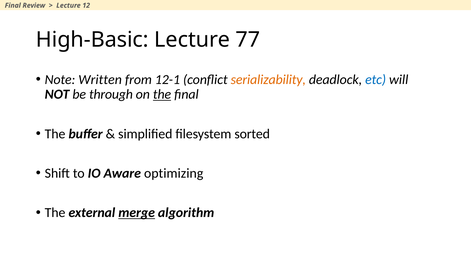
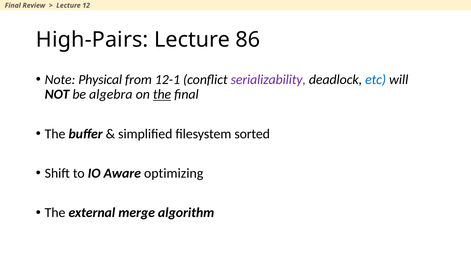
High-Basic: High-Basic -> High-Pairs (92, 40)
77: 77 -> 86 (248, 40)
Written: Written -> Physical (100, 80)
serializability colour: orange -> purple (268, 80)
through: through -> algebra (111, 94)
merge underline: present -> none (137, 213)
